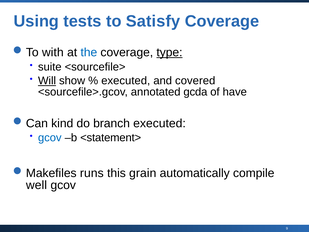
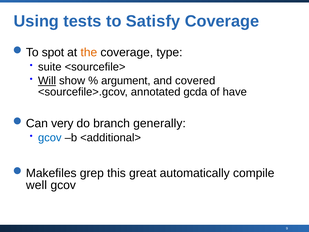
with: with -> spot (53, 52)
the colour: blue -> orange (89, 52)
type underline: present -> none (169, 52)
executed: executed -> argument (126, 81)
kind: kind -> very (62, 123)
branch executed: executed -> generally (159, 123)
<statement>: <statement> -> <additional> (111, 138)
runs: runs -> grep (92, 173)
grain: grain -> great (143, 173)
